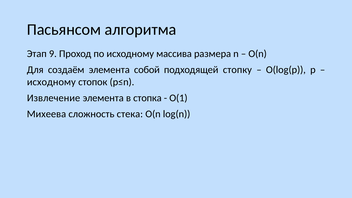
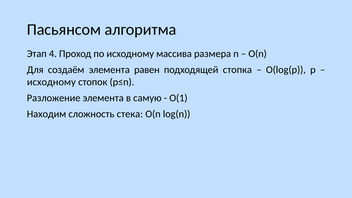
9: 9 -> 4 (53, 54)
собой: собой -> равен (147, 70)
стопку: стопку -> стопка (237, 70)
Извлечение: Извлечение -> Разложение (54, 98)
стопка: стопка -> самую (147, 98)
Михеева: Михеева -> Находим (47, 114)
